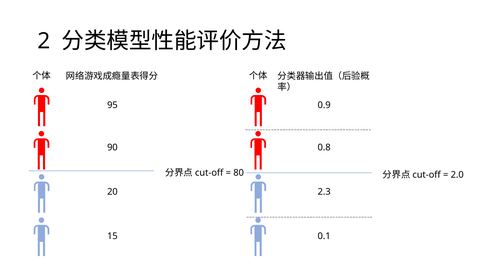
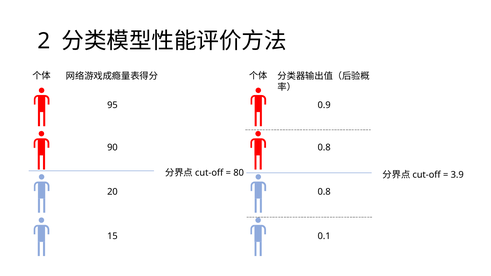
2.0: 2.0 -> 3.9 (457, 175)
2.3: 2.3 -> 0.8 (324, 192)
